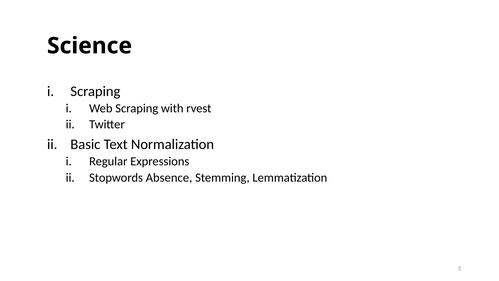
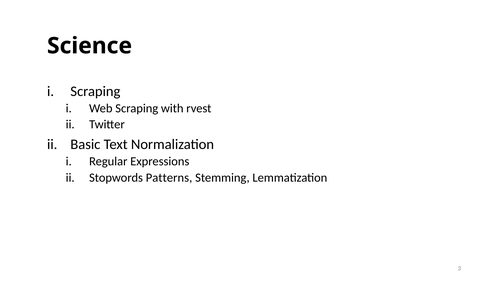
Absence: Absence -> Patterns (169, 177)
